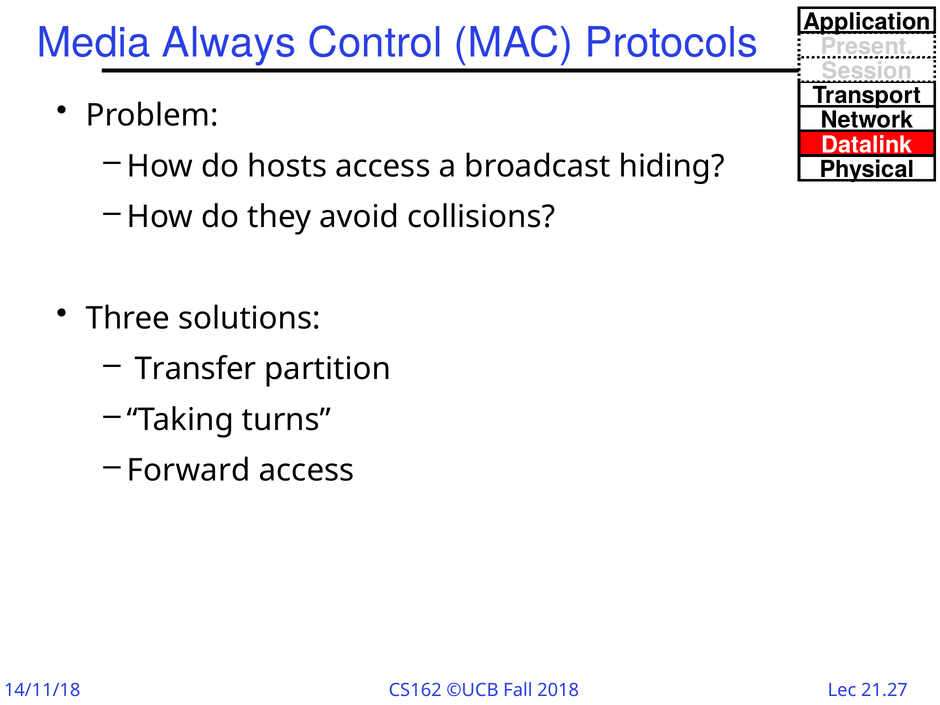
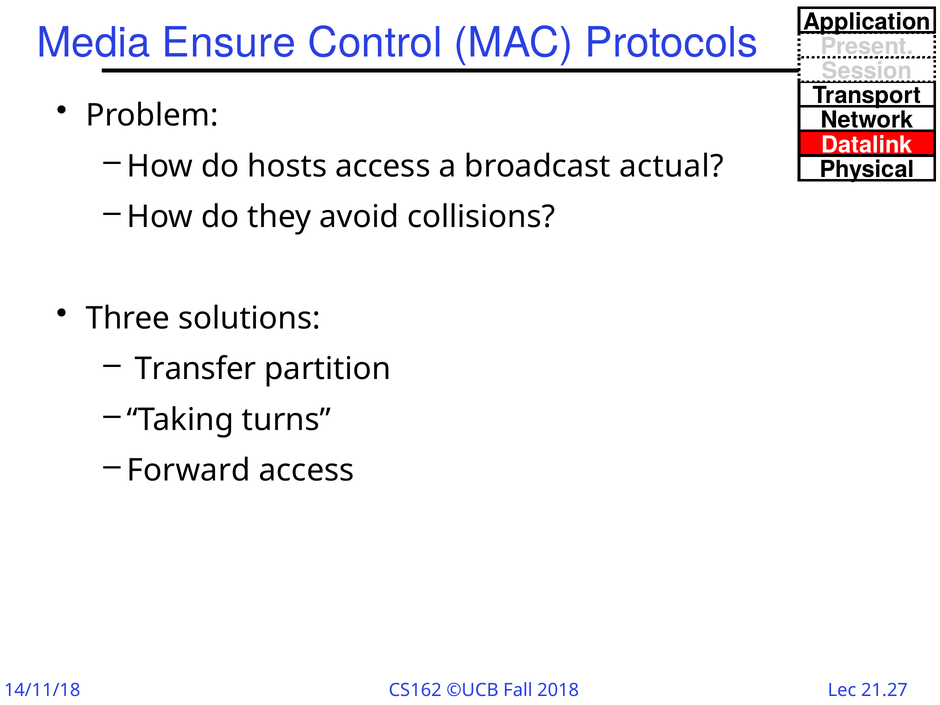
Always: Always -> Ensure (229, 43)
hiding: hiding -> actual (671, 166)
